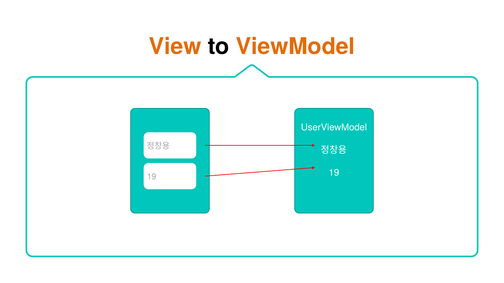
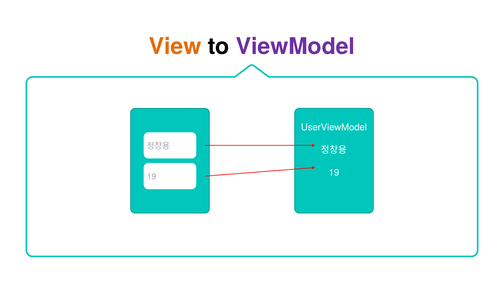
ViewModel colour: orange -> purple (295, 47)
